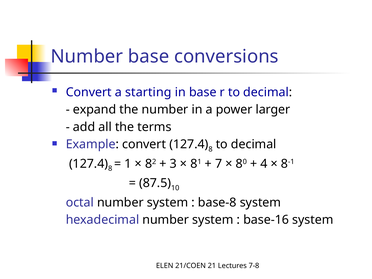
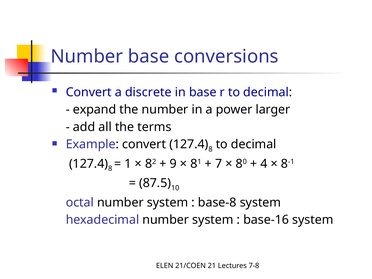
starting: starting -> discrete (148, 92)
3: 3 -> 9 (173, 164)
